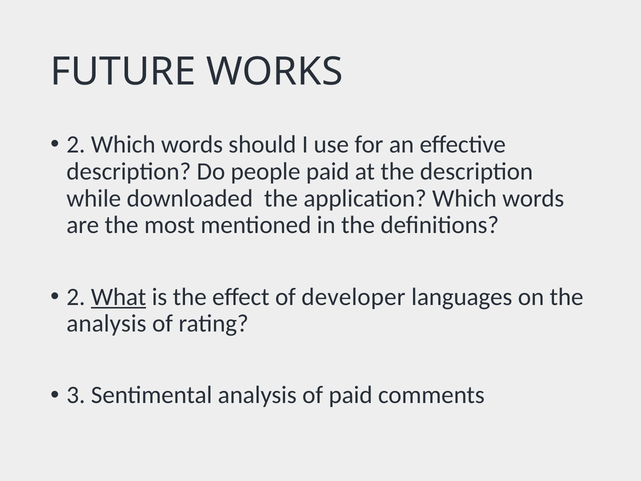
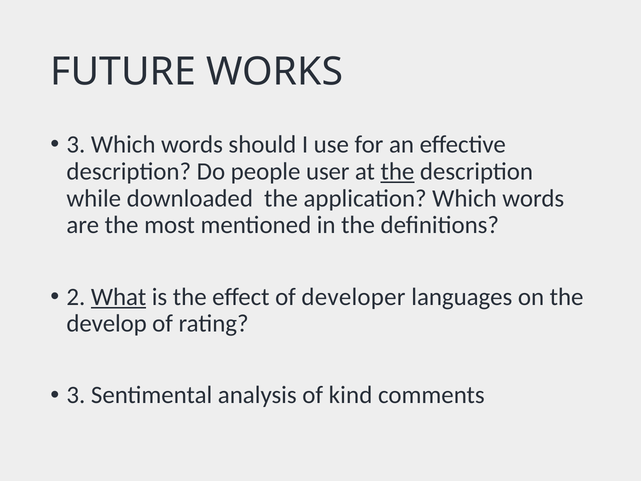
2: 2 -> 3 (76, 144)
people paid: paid -> user (328, 171)
the underline: none -> present (397, 171)
analysis: analysis -> develop (107, 324)
of paid: paid -> kind (351, 395)
